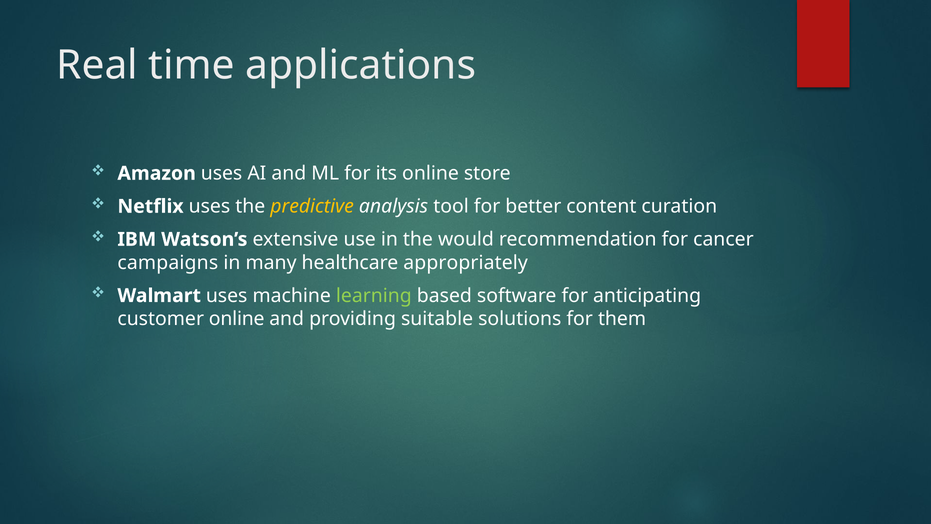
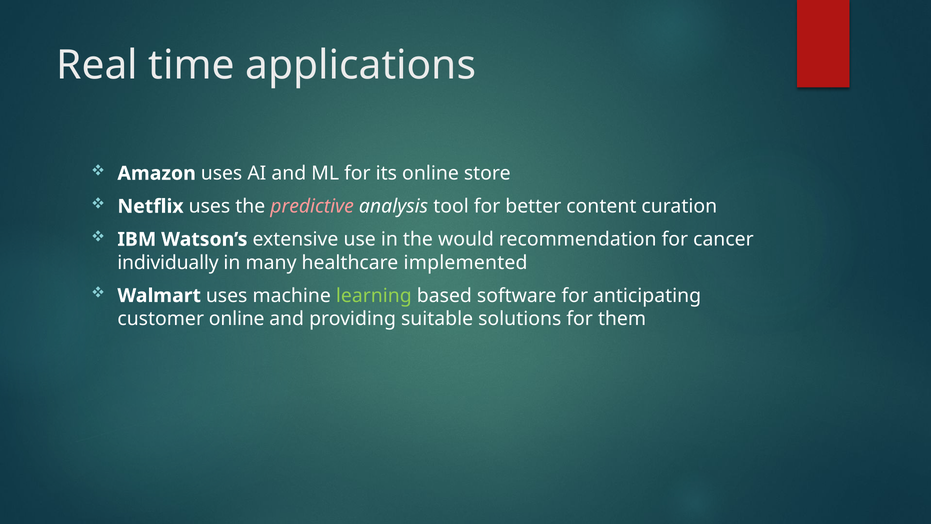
predictive colour: yellow -> pink (312, 206)
campaigns: campaigns -> individually (168, 263)
appropriately: appropriately -> implemented (466, 263)
